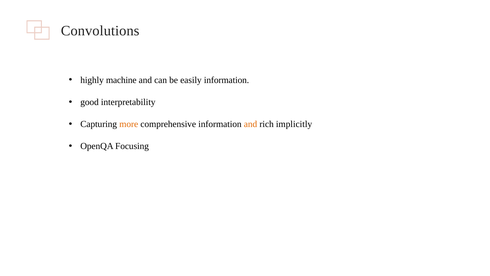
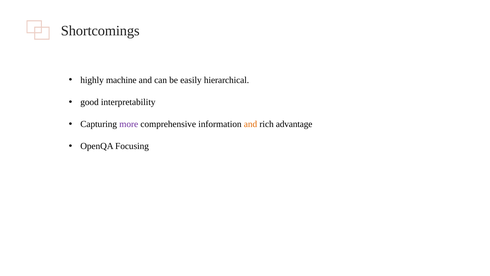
Convolutions: Convolutions -> Shortcomings (100, 31)
easily information: information -> hierarchical (227, 80)
more colour: orange -> purple (129, 124)
implicitly: implicitly -> advantage (294, 124)
